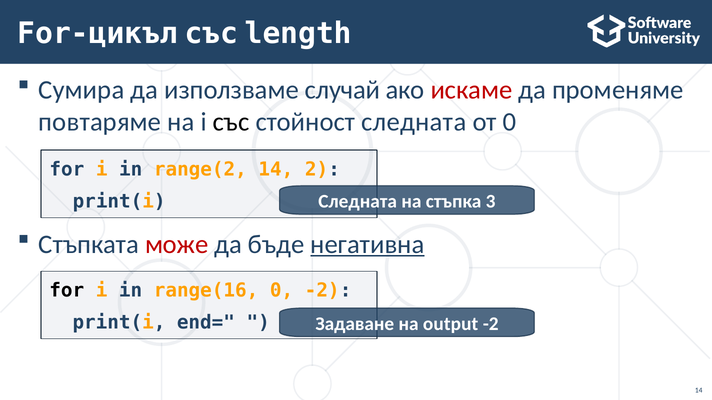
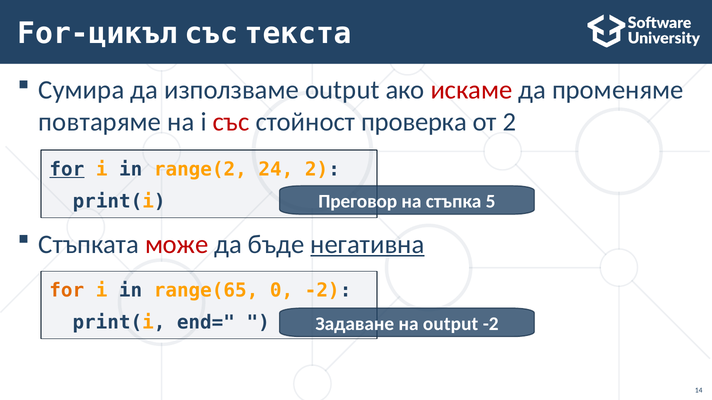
length: length -> текста (298, 34)
използваме случай: случай -> output (342, 90)
със colour: black -> red (231, 122)
стойност следната: следната -> проверка (414, 122)
от 0: 0 -> 2 (510, 122)
for underline: none -> present (67, 169)
range(2 14: 14 -> 24 (276, 169)
print(i Следната: Следната -> Преговор (358, 202)
3: 3 -> 5 (491, 202)
for colour: black -> orange (67, 291)
range(16: range(16 -> range(65 (206, 291)
